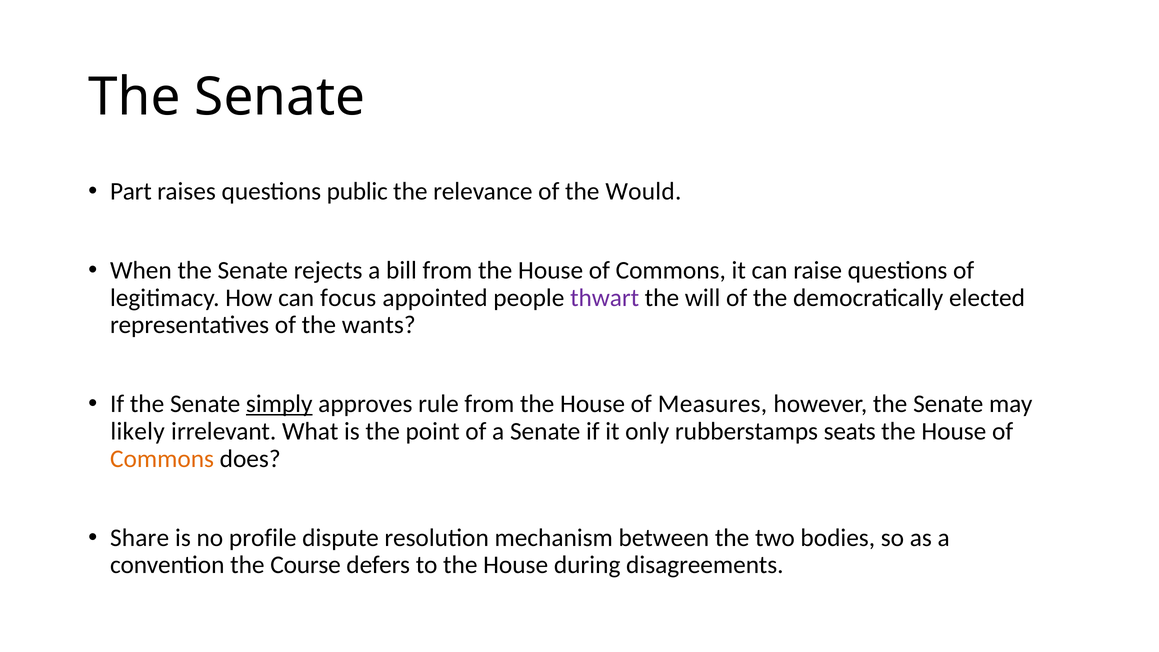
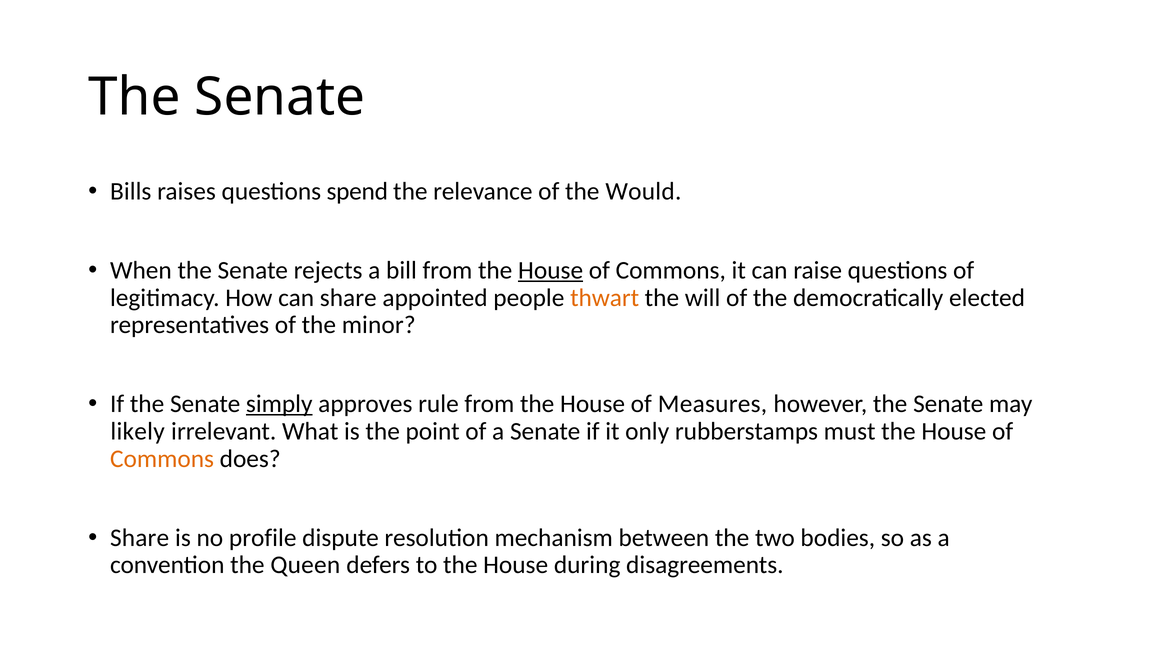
Part: Part -> Bills (131, 191)
public: public -> spend (357, 191)
House underline: none -> present (551, 270)
can focus: focus -> share (348, 298)
thwart colour: purple -> orange (605, 298)
wants: wants -> minor (379, 325)
seats: seats -> must (850, 431)
Course: Course -> Queen (305, 565)
